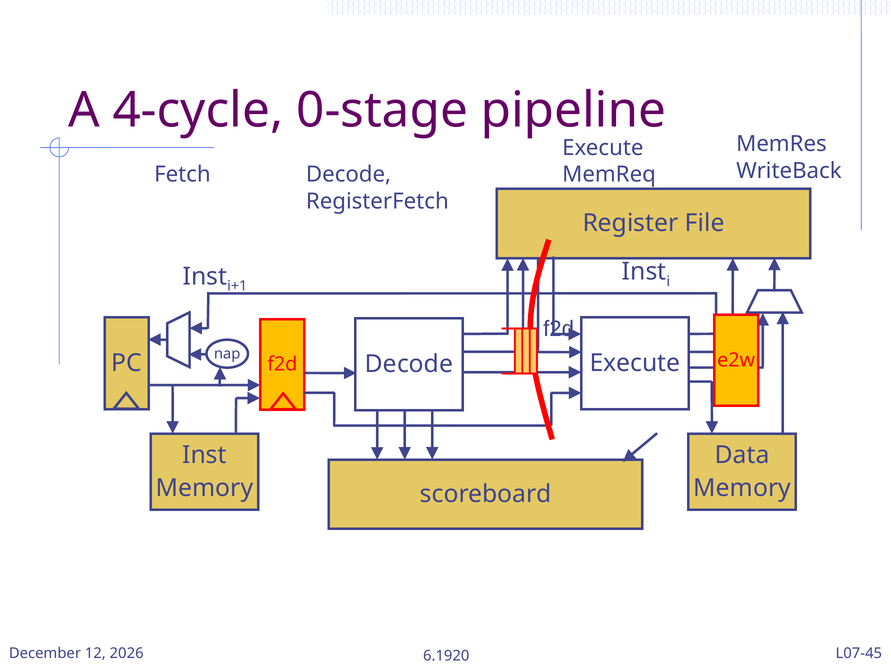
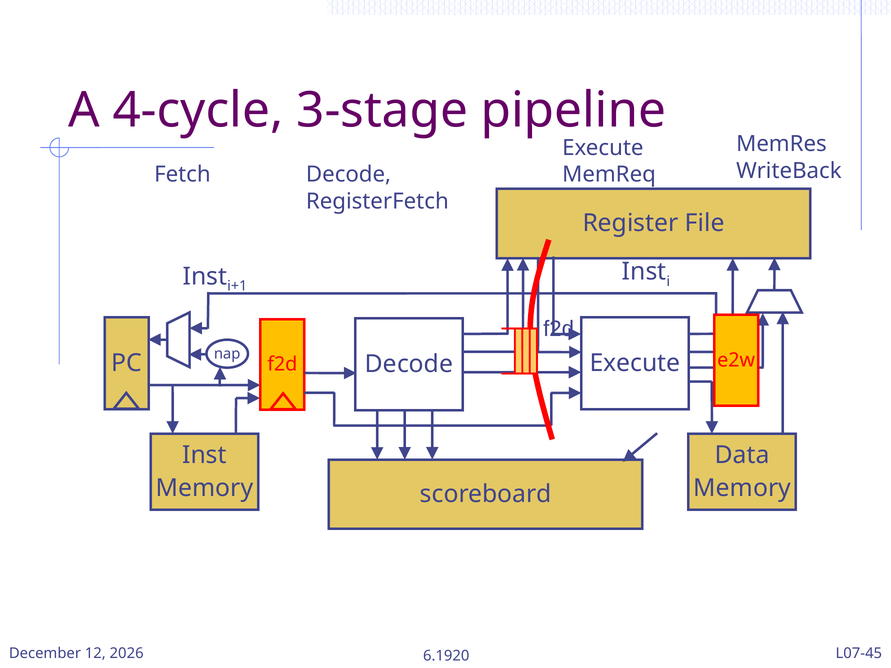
0-stage: 0-stage -> 3-stage (382, 110)
